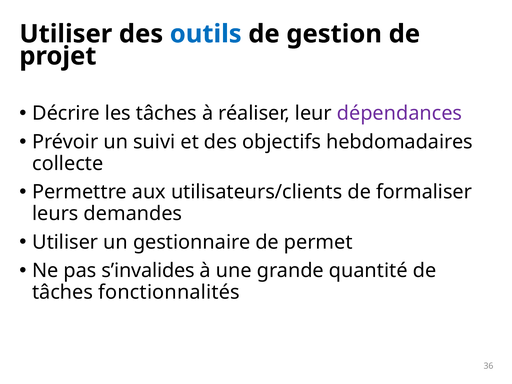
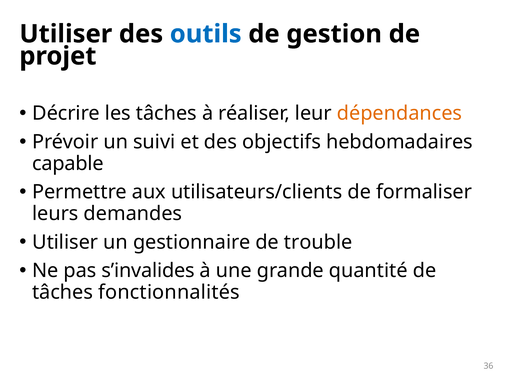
dépendances colour: purple -> orange (400, 113)
collecte: collecte -> capable (68, 163)
permet: permet -> trouble (318, 242)
